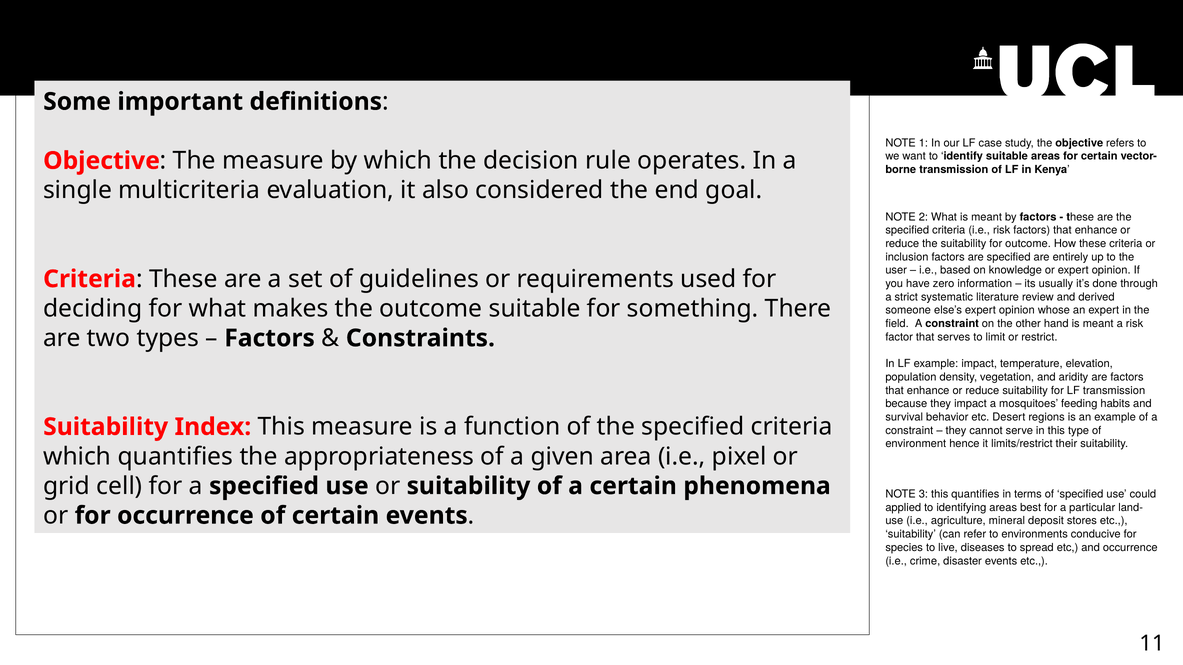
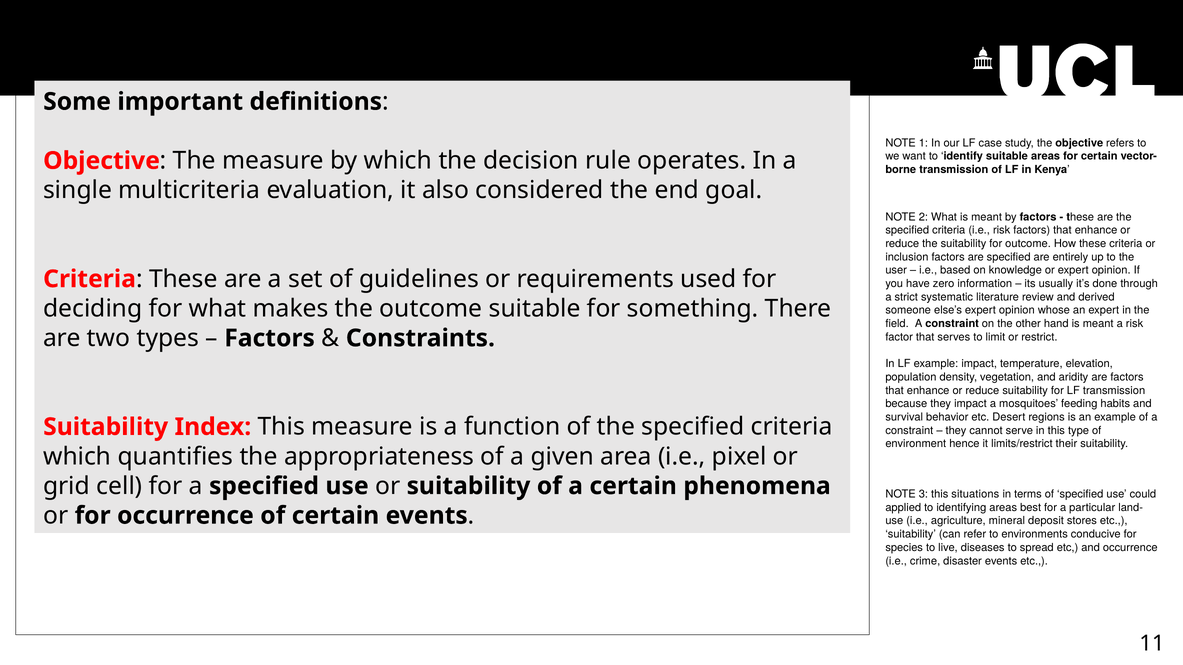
this quantifies: quantifies -> situations (975, 494)
